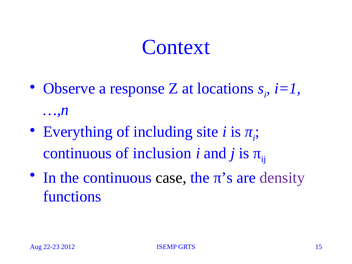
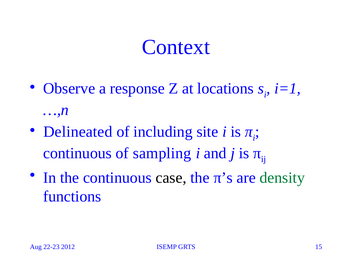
Everything: Everything -> Delineated (78, 132)
inclusion: inclusion -> sampling (162, 153)
density colour: purple -> green (282, 178)
